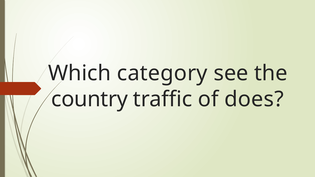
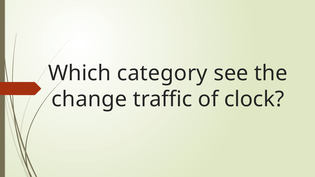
country: country -> change (89, 99)
does: does -> clock (254, 99)
